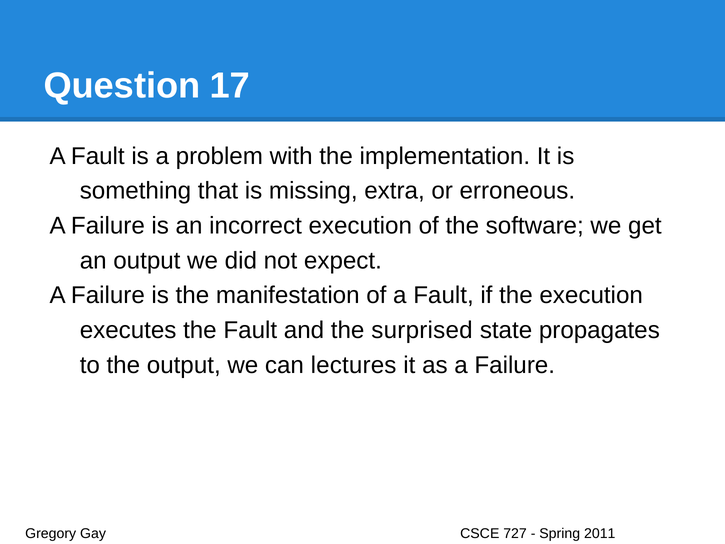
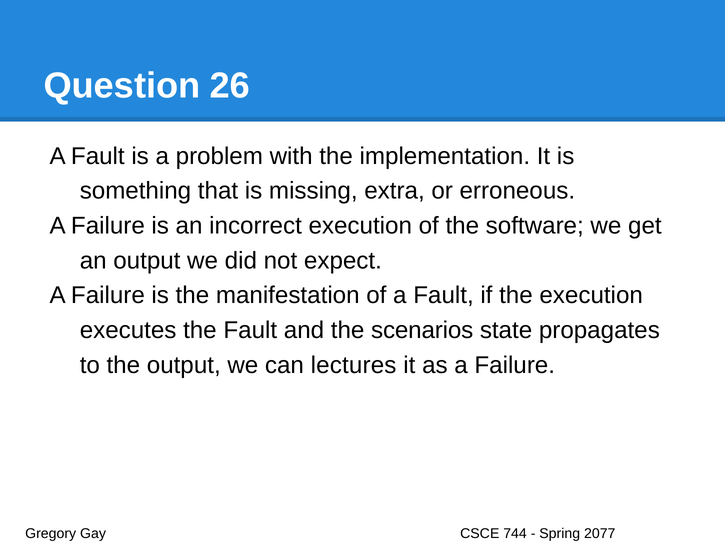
17: 17 -> 26 (230, 86)
surprised: surprised -> scenarios (422, 330)
727: 727 -> 744 (515, 533)
2011: 2011 -> 2077 (600, 533)
